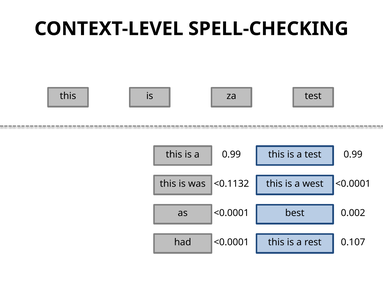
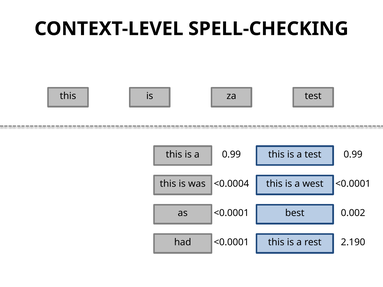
<0.1132: <0.1132 -> <0.0004 (231, 184)
0.107: 0.107 -> 2.190 (353, 242)
